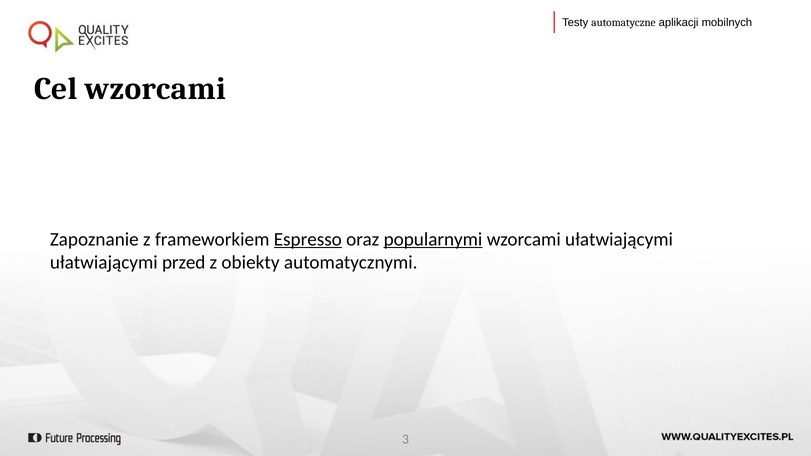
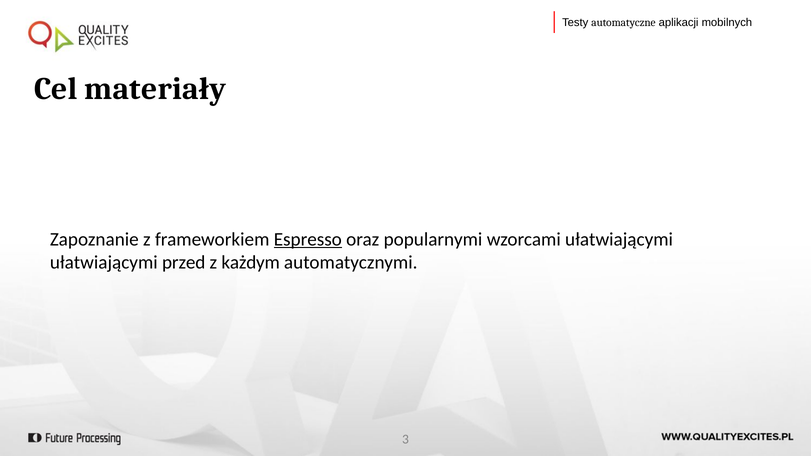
Cel wzorcami: wzorcami -> materiały (155, 89)
popularnymi underline: present -> none (433, 239)
obiekty: obiekty -> każdym (251, 262)
